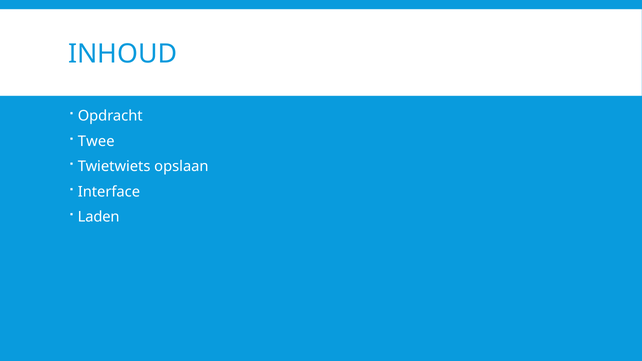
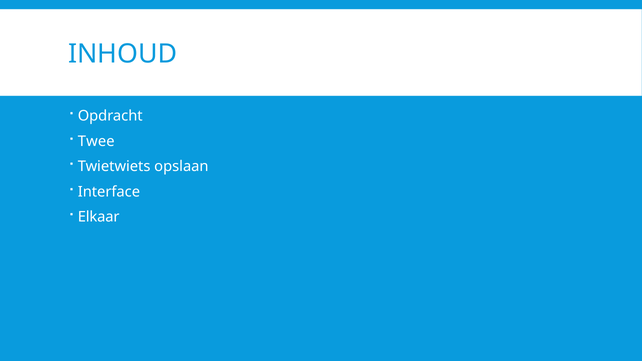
Laden: Laden -> Elkaar (99, 217)
